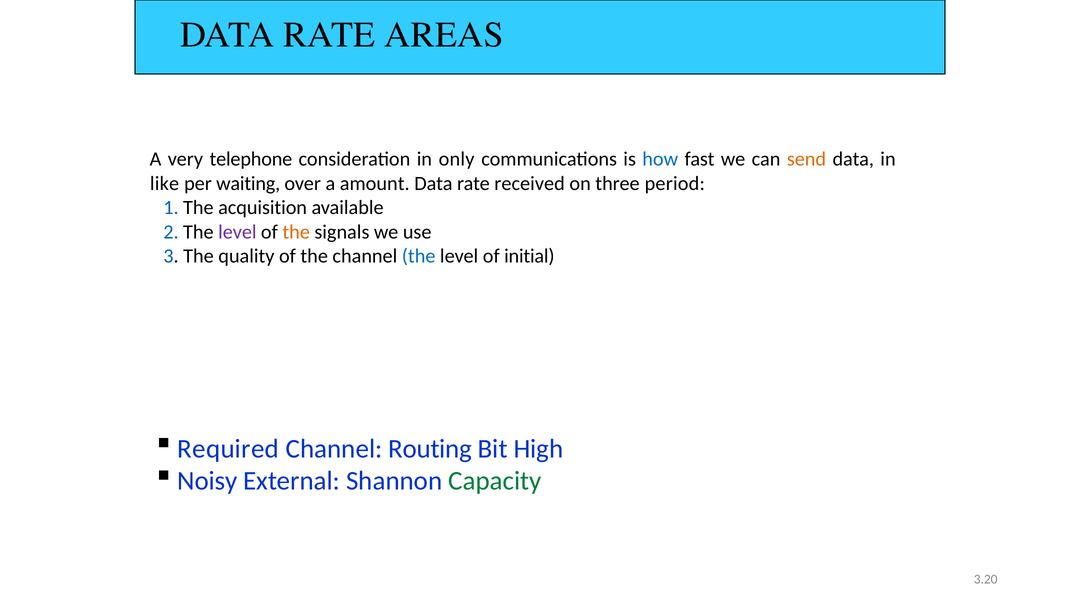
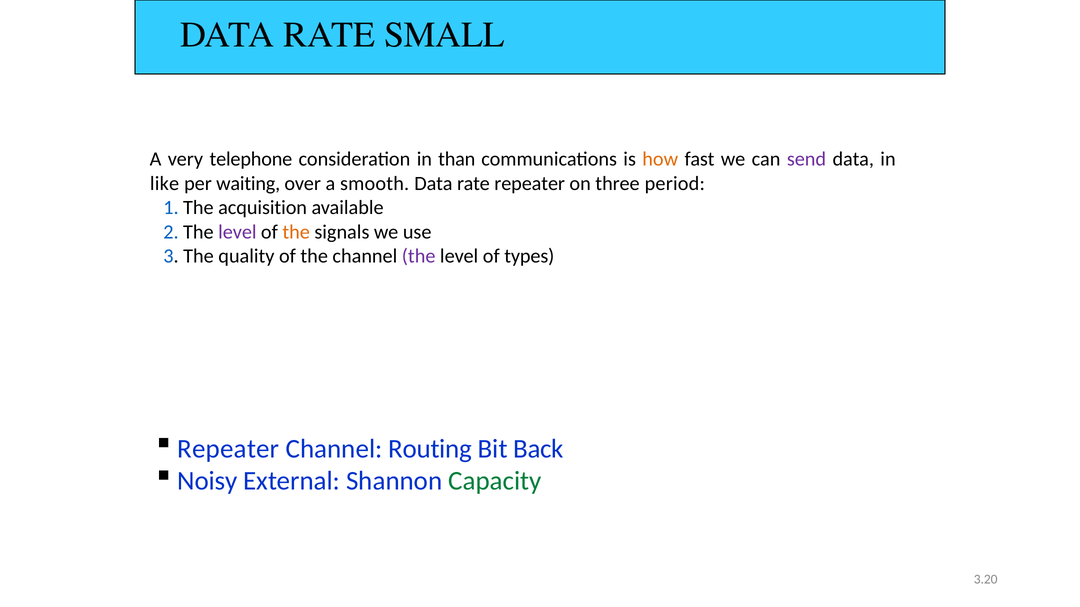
AREAS: AREAS -> SMALL (444, 35)
only: only -> than (457, 159)
how colour: blue -> orange (660, 159)
send colour: orange -> purple (807, 159)
amount: amount -> smooth (375, 184)
rate received: received -> repeater (530, 184)
the colour: blue -> purple (419, 256)
initial: initial -> types (529, 256)
Required: Required -> Repeater (228, 449)
High: High -> Back (539, 449)
